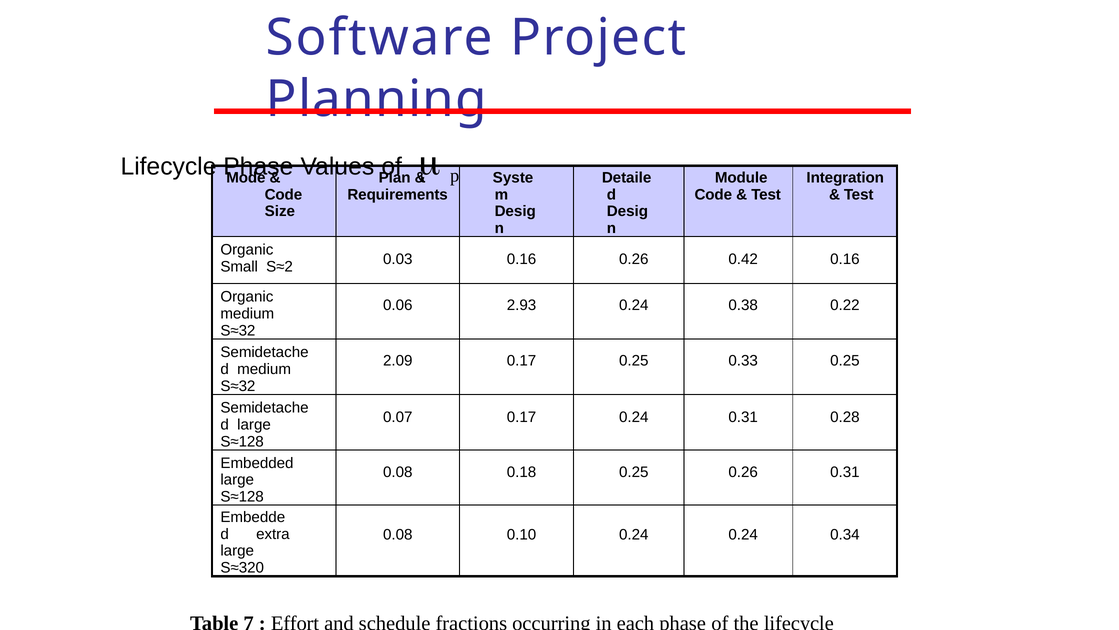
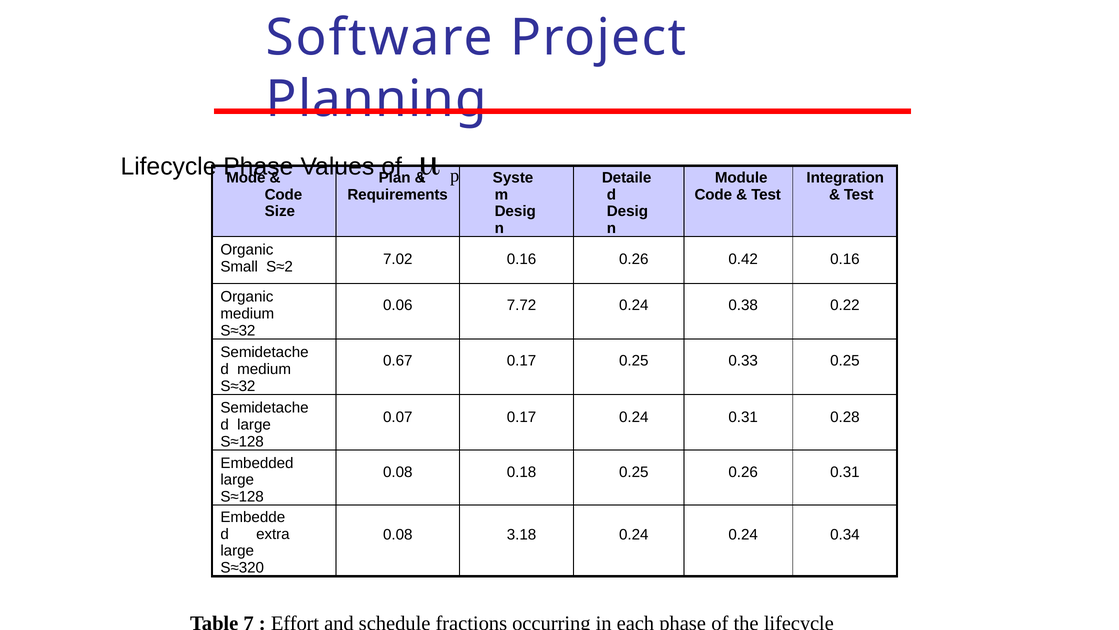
0.03: 0.03 -> 7.02 (398, 259)
2.93: 2.93 -> 7.72 (522, 305)
2.09: 2.09 -> 0.67 (398, 361)
0.10: 0.10 -> 3.18 (522, 534)
